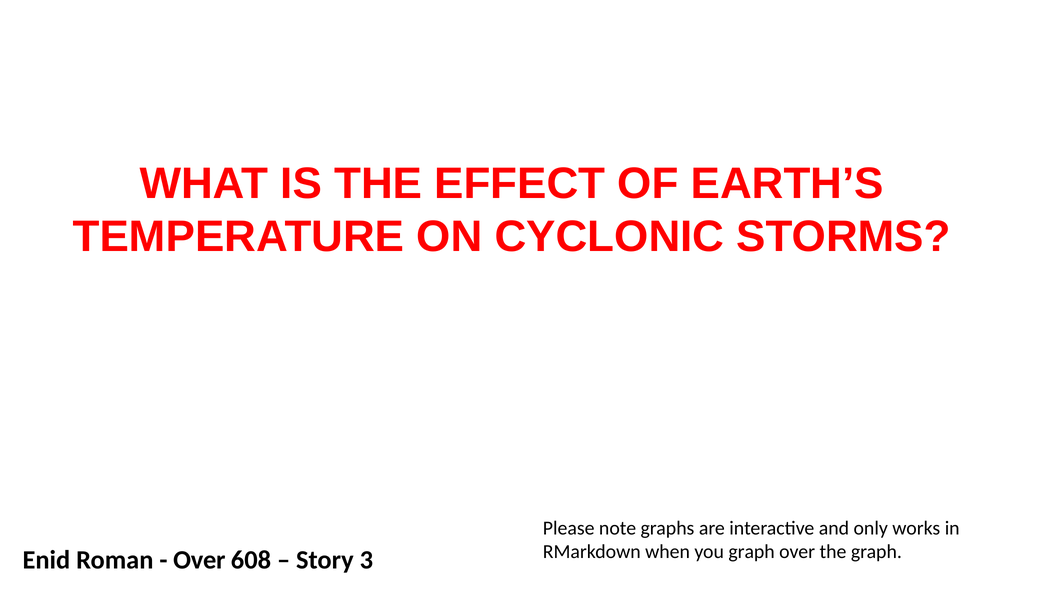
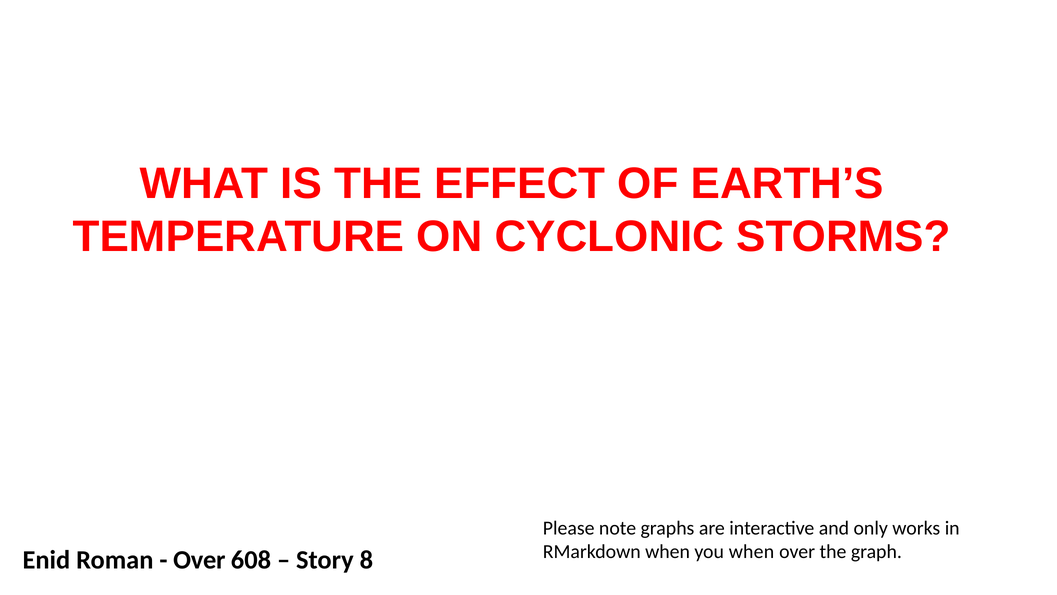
you graph: graph -> when (751, 551)
3: 3 -> 8 (366, 560)
